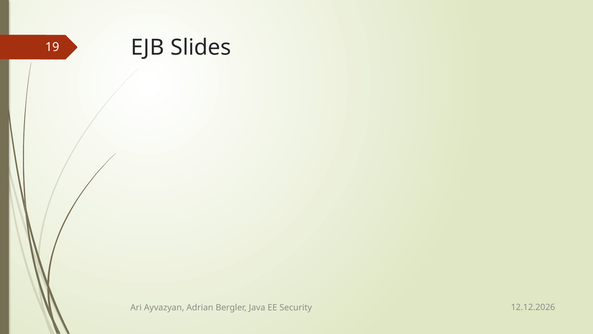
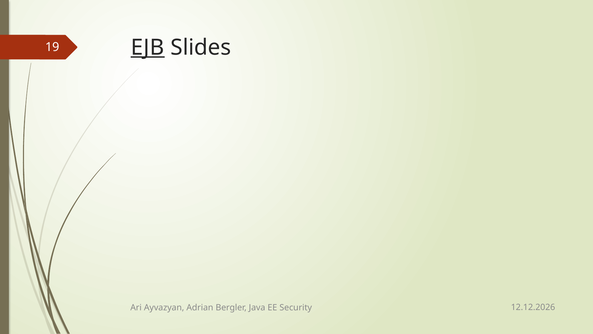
EJB underline: none -> present (148, 47)
